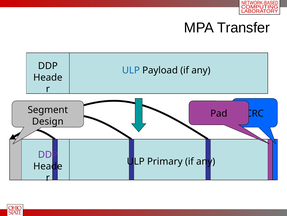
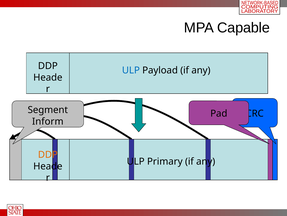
Transfer: Transfer -> Capable (243, 28)
Design: Design -> Inform (48, 121)
DDP colour: purple -> orange (48, 154)
